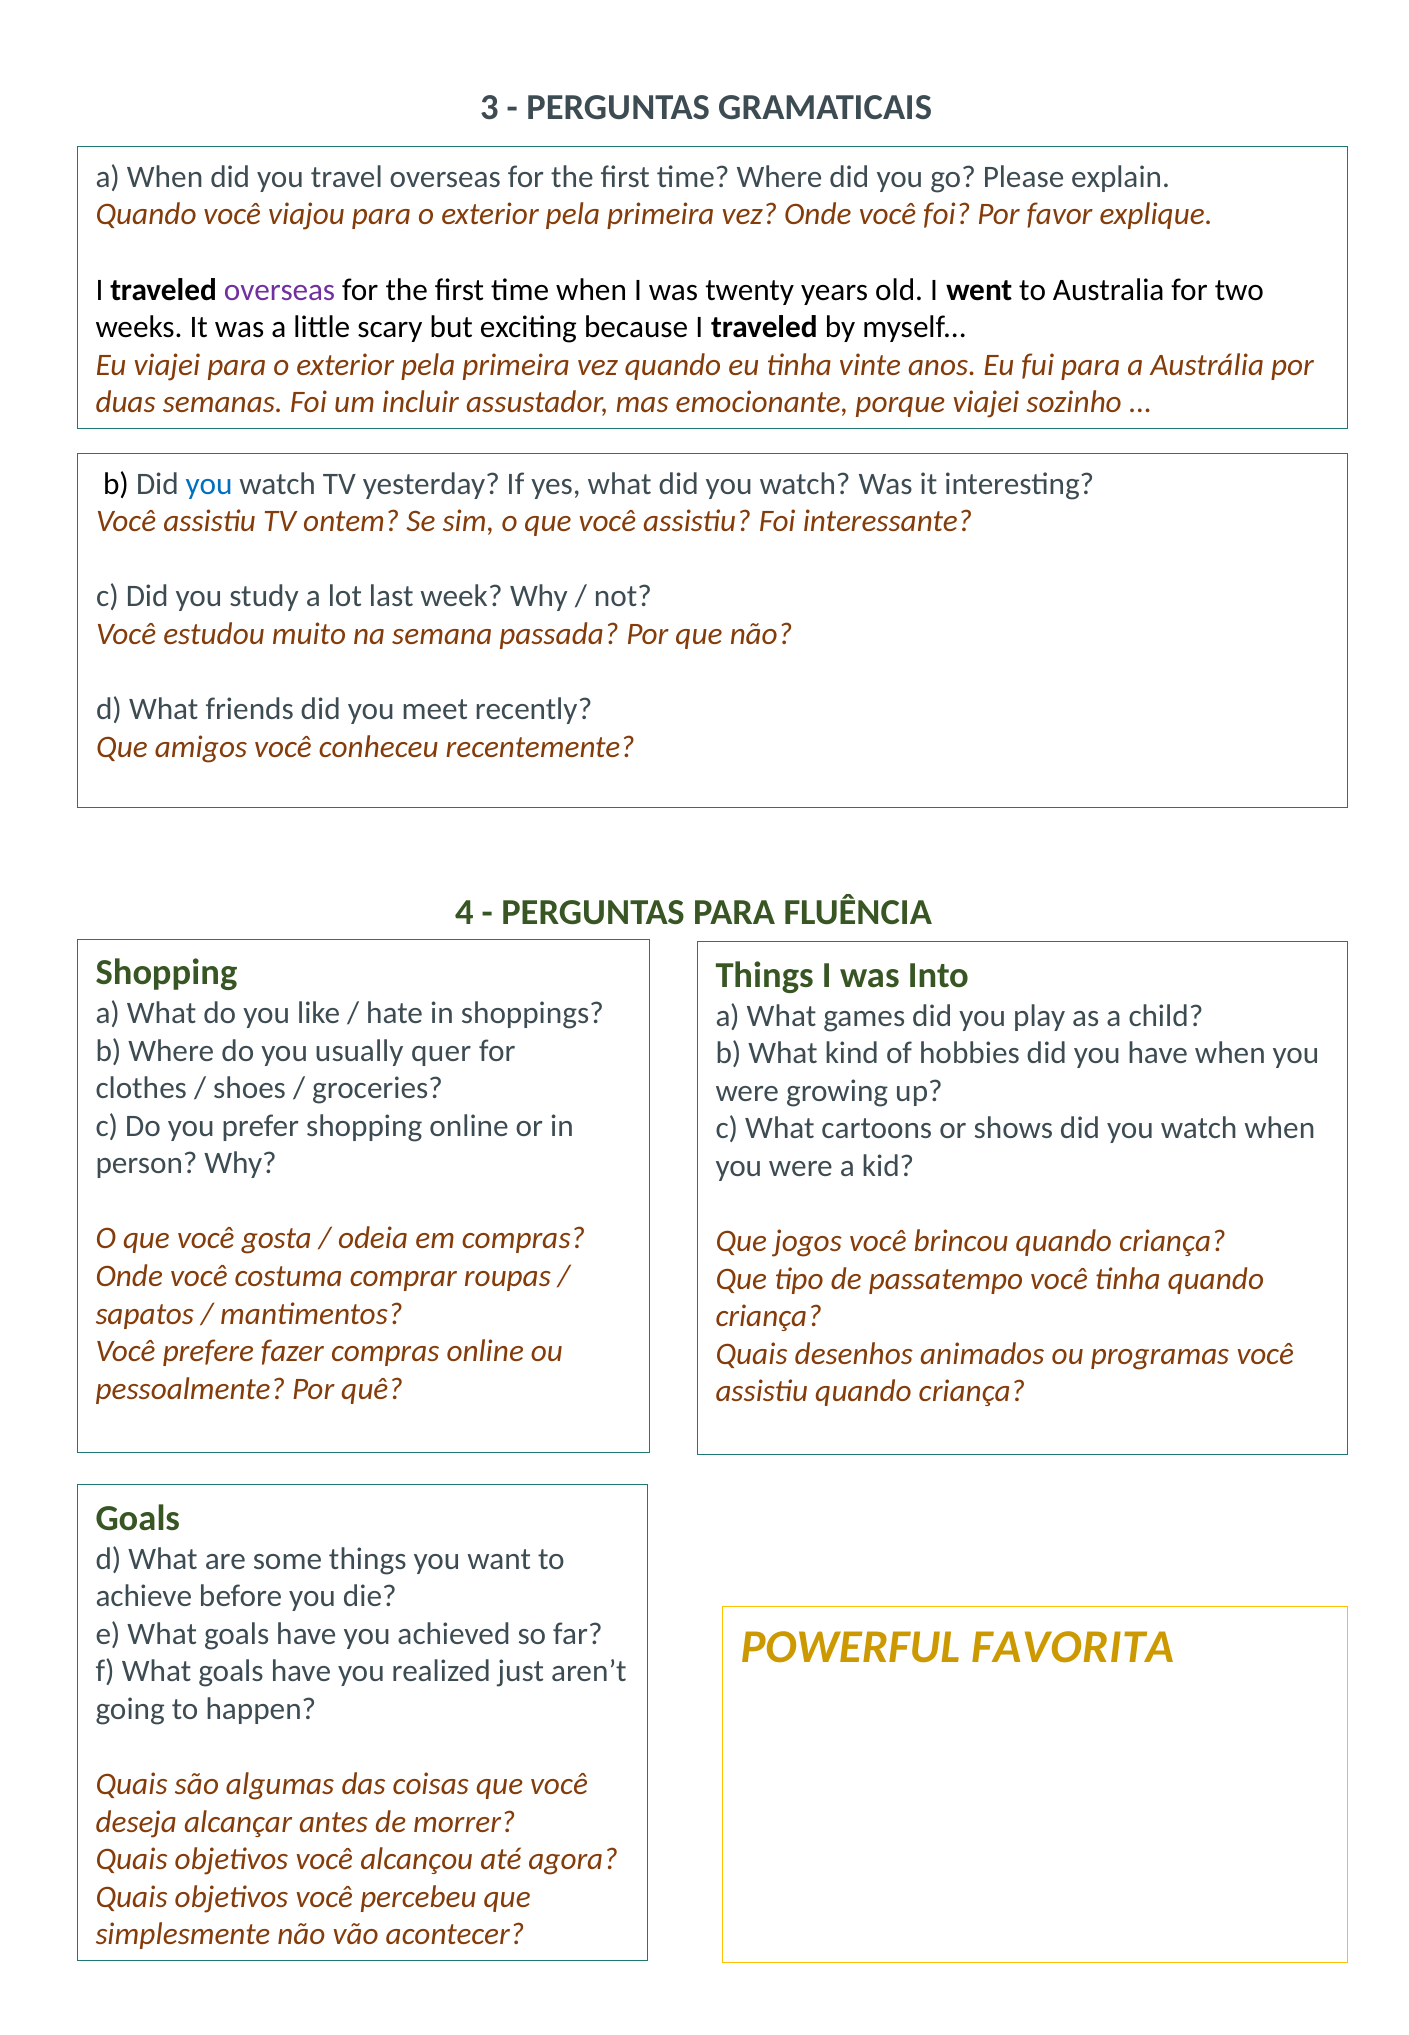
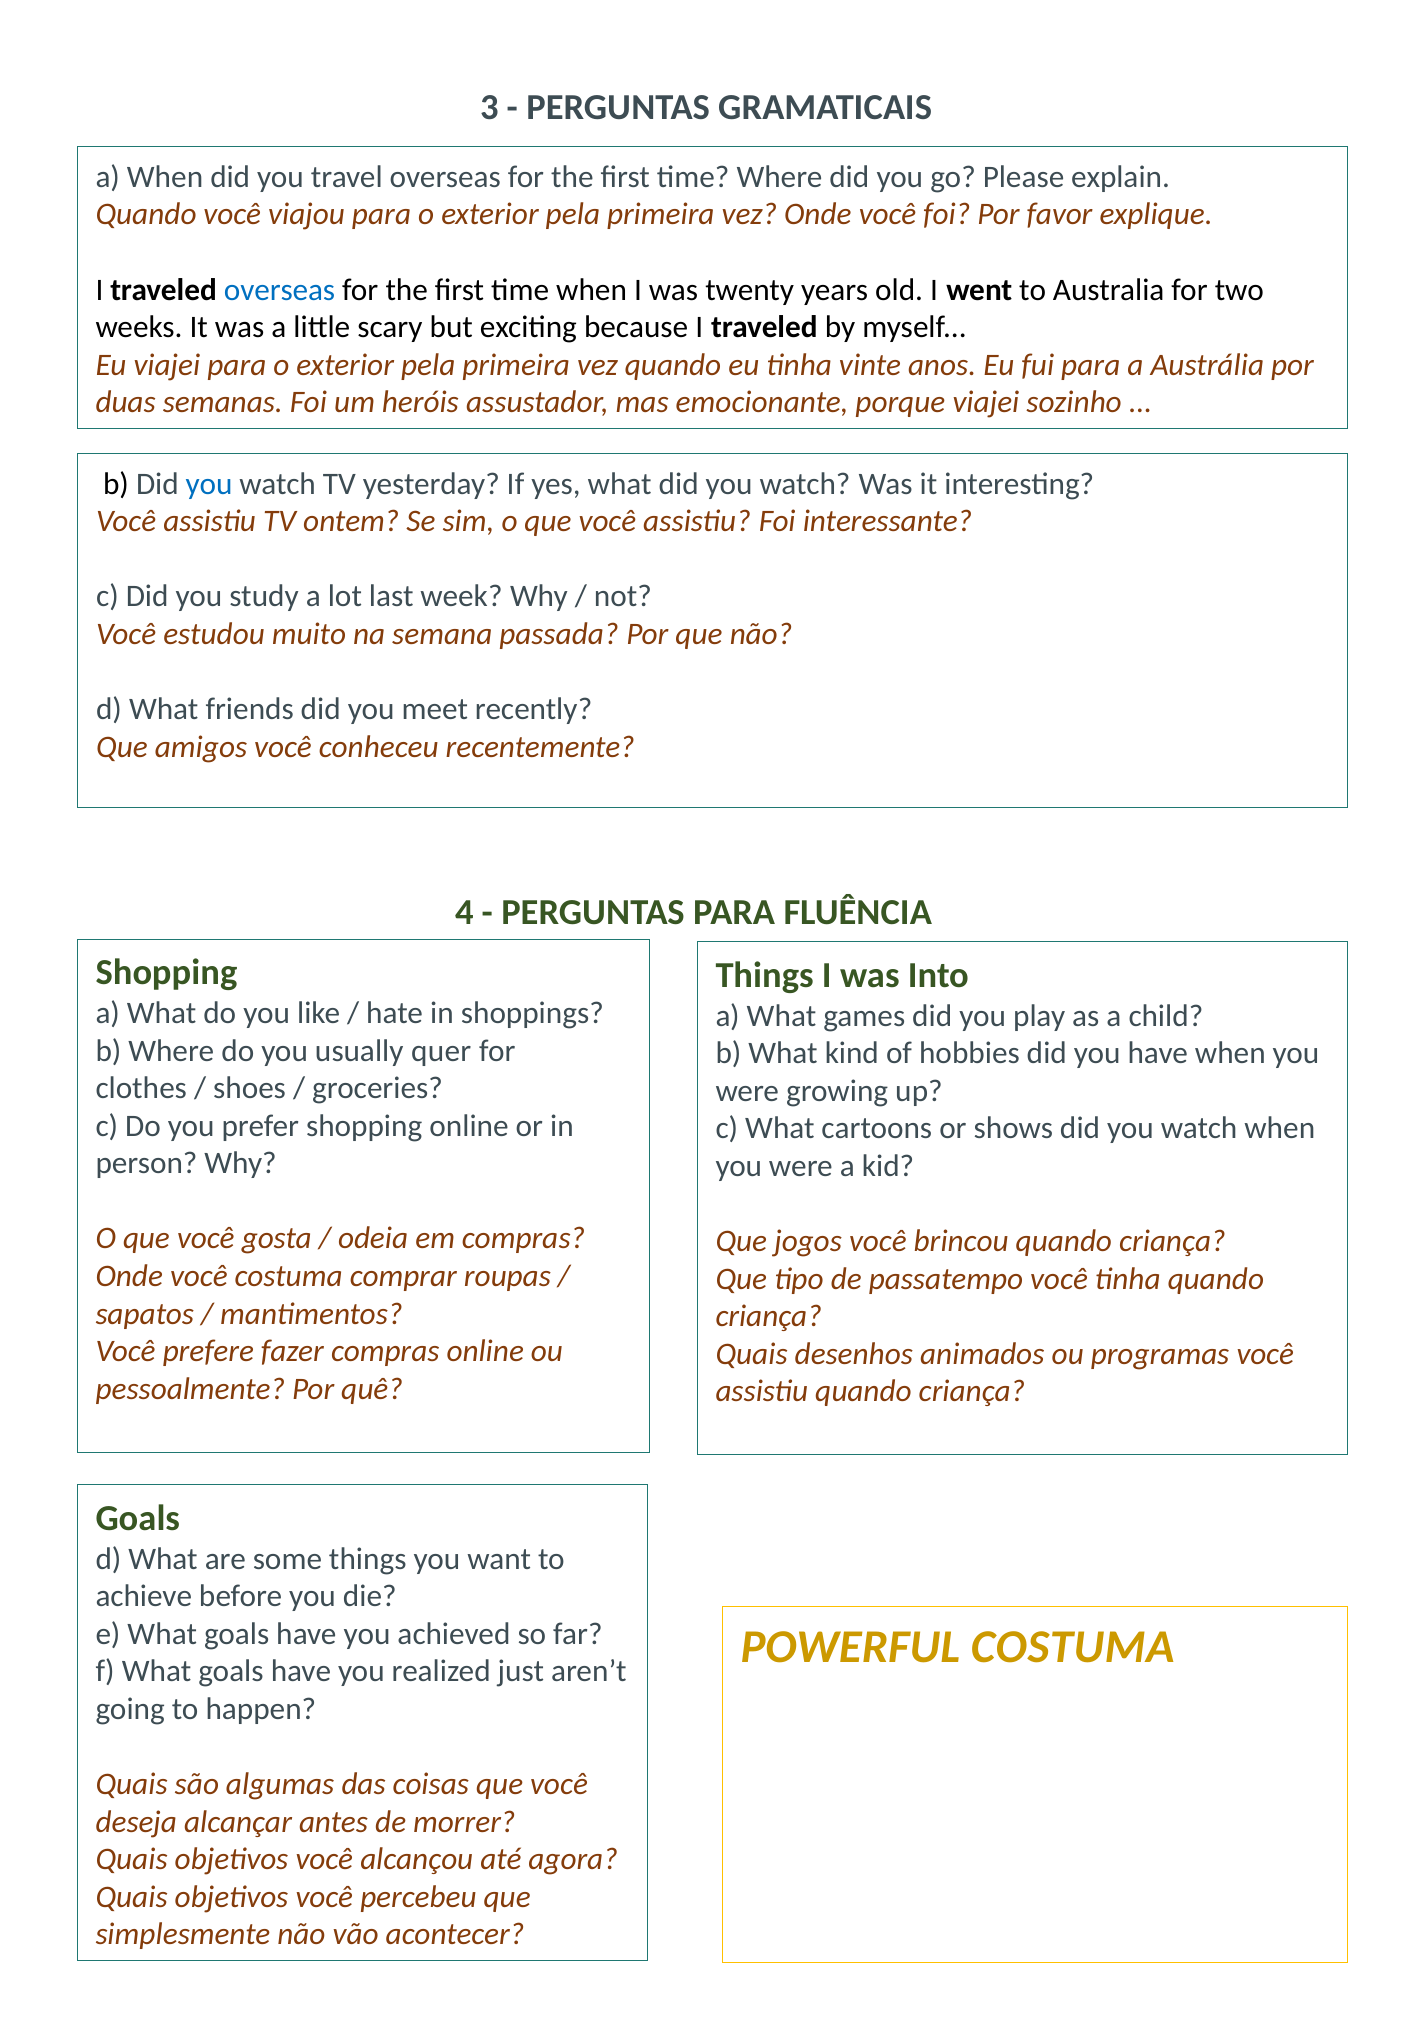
overseas colour: purple -> blue (280, 290)
incluir: incluir -> heróis (420, 402)
POWERFUL FAVORITA: FAVORITA -> COSTUMA (1073, 1647)
